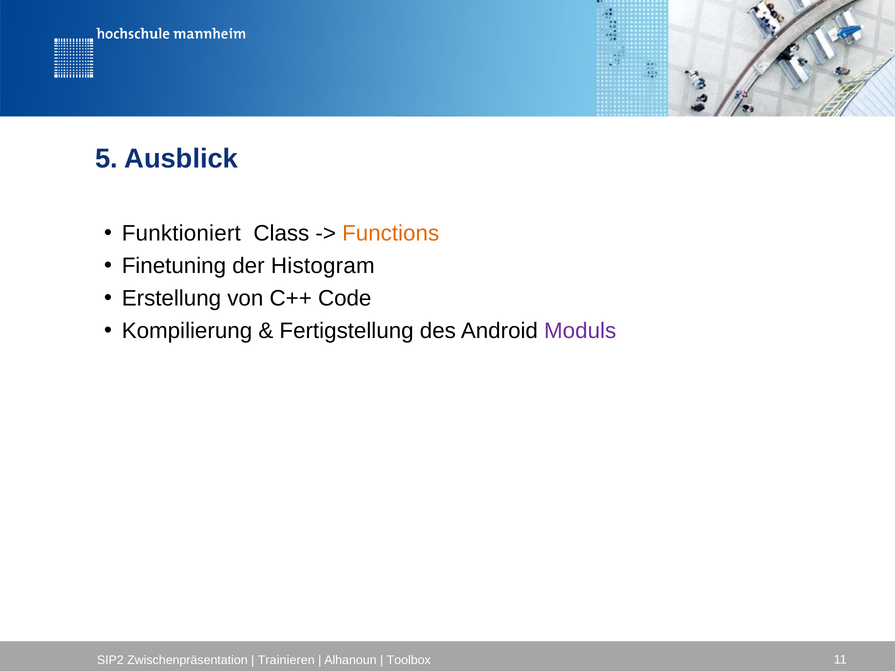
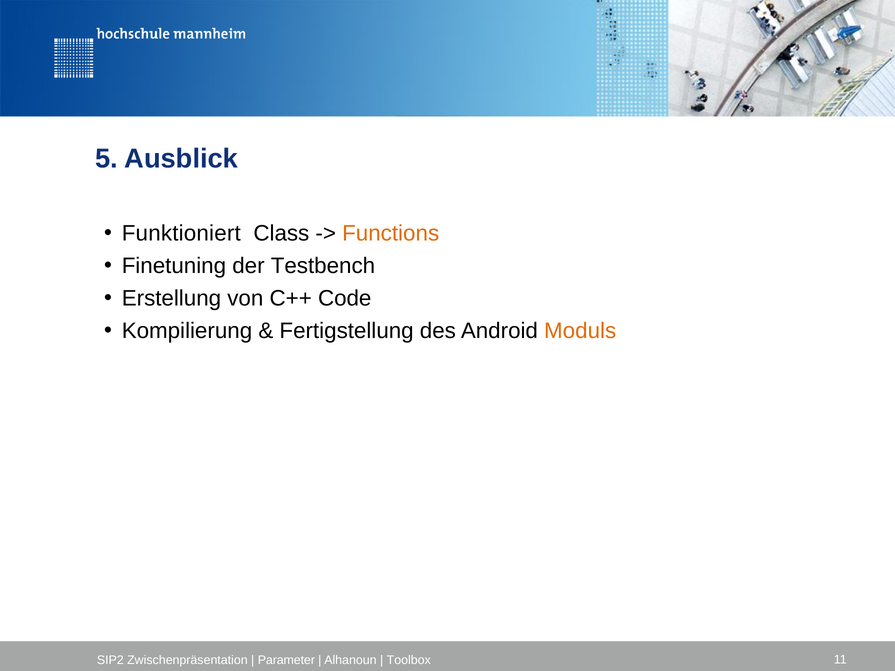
Histogram: Histogram -> Testbench (323, 266)
Moduls colour: purple -> orange (580, 331)
Trainieren: Trainieren -> Parameter (286, 660)
